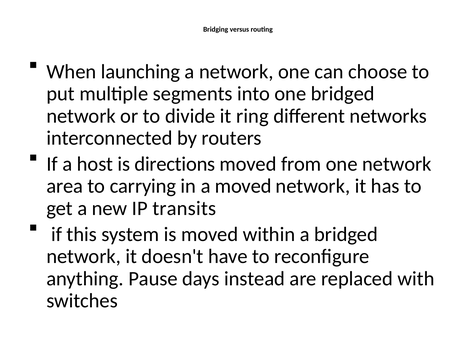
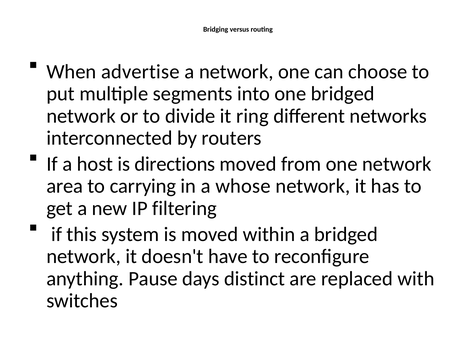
launching: launching -> advertise (140, 72)
a moved: moved -> whose (243, 186)
transits: transits -> filtering (184, 208)
instead: instead -> distinct (255, 279)
